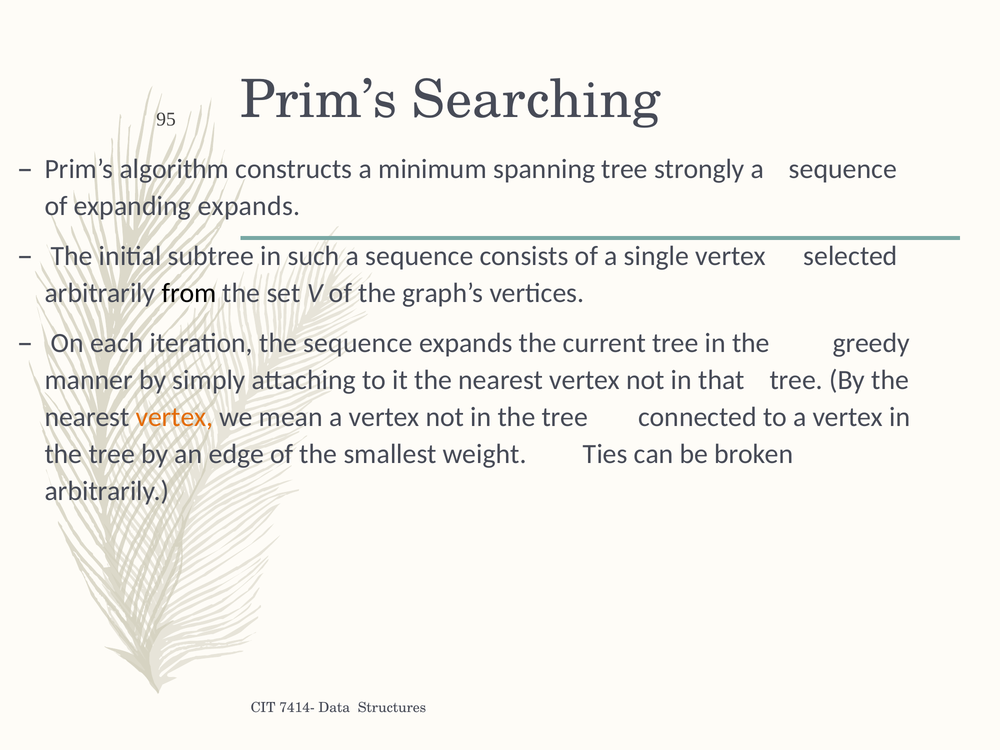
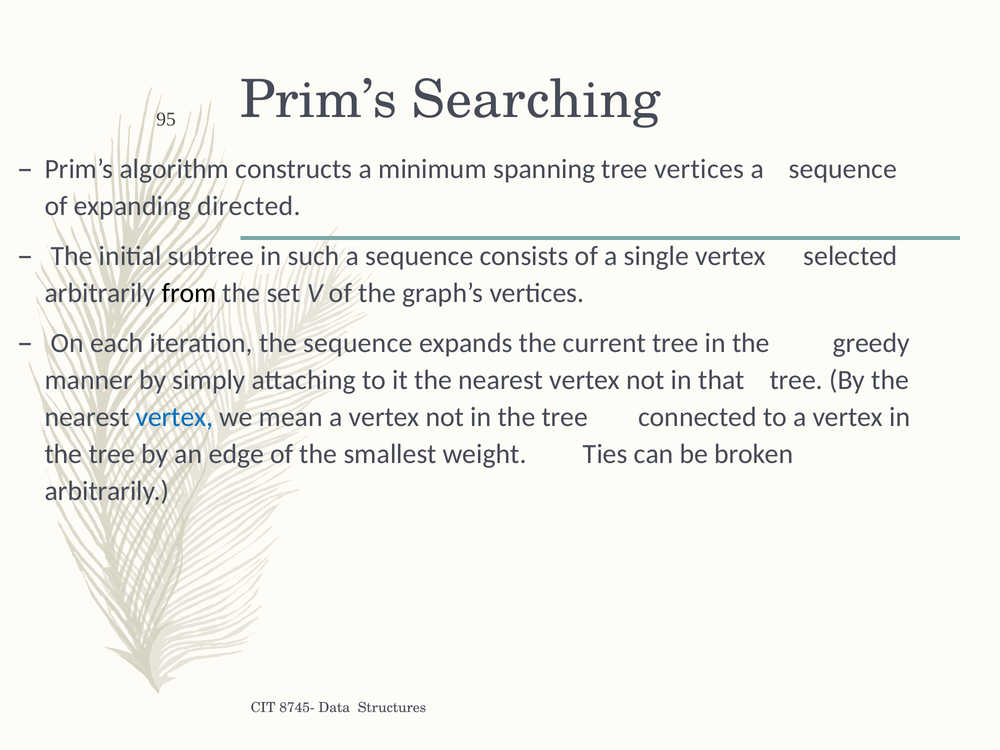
tree strongly: strongly -> vertices (699, 169)
expanding expands: expands -> directed (249, 206)
vertex colour: orange -> blue (174, 417)
7414-: 7414- -> 8745- (297, 708)
